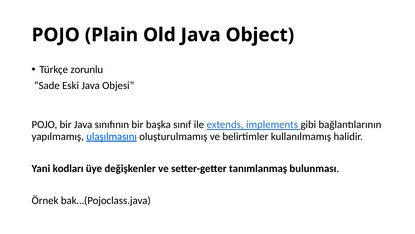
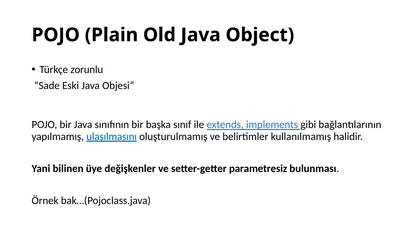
kodları: kodları -> bilinen (68, 168)
tanımlanmaş: tanımlanmaş -> parametresiz (258, 168)
